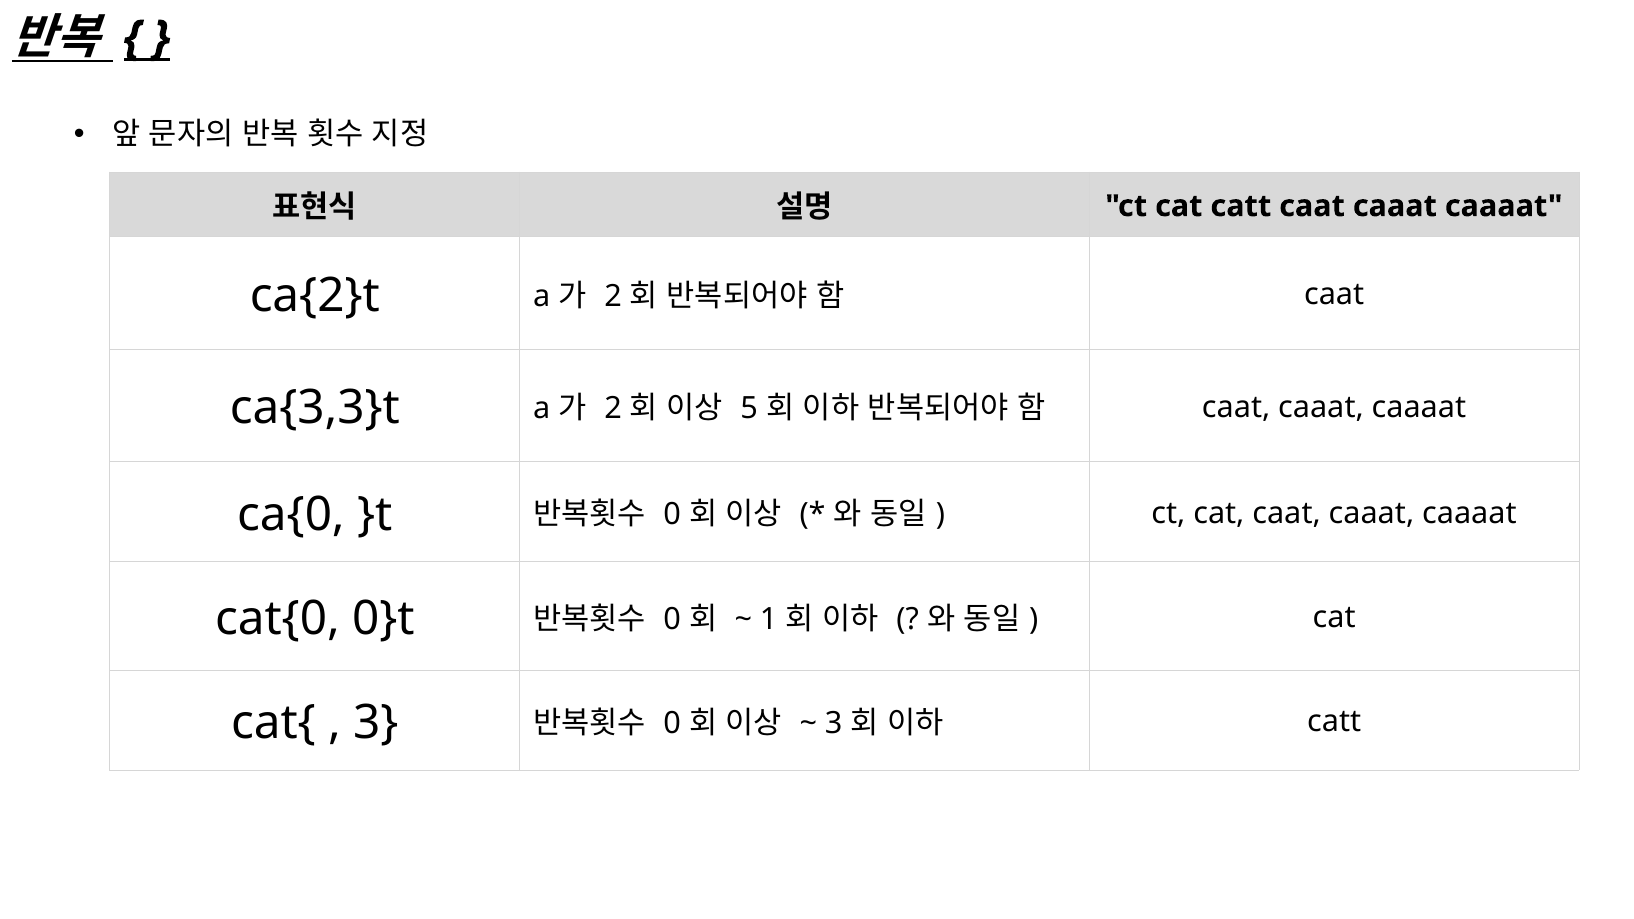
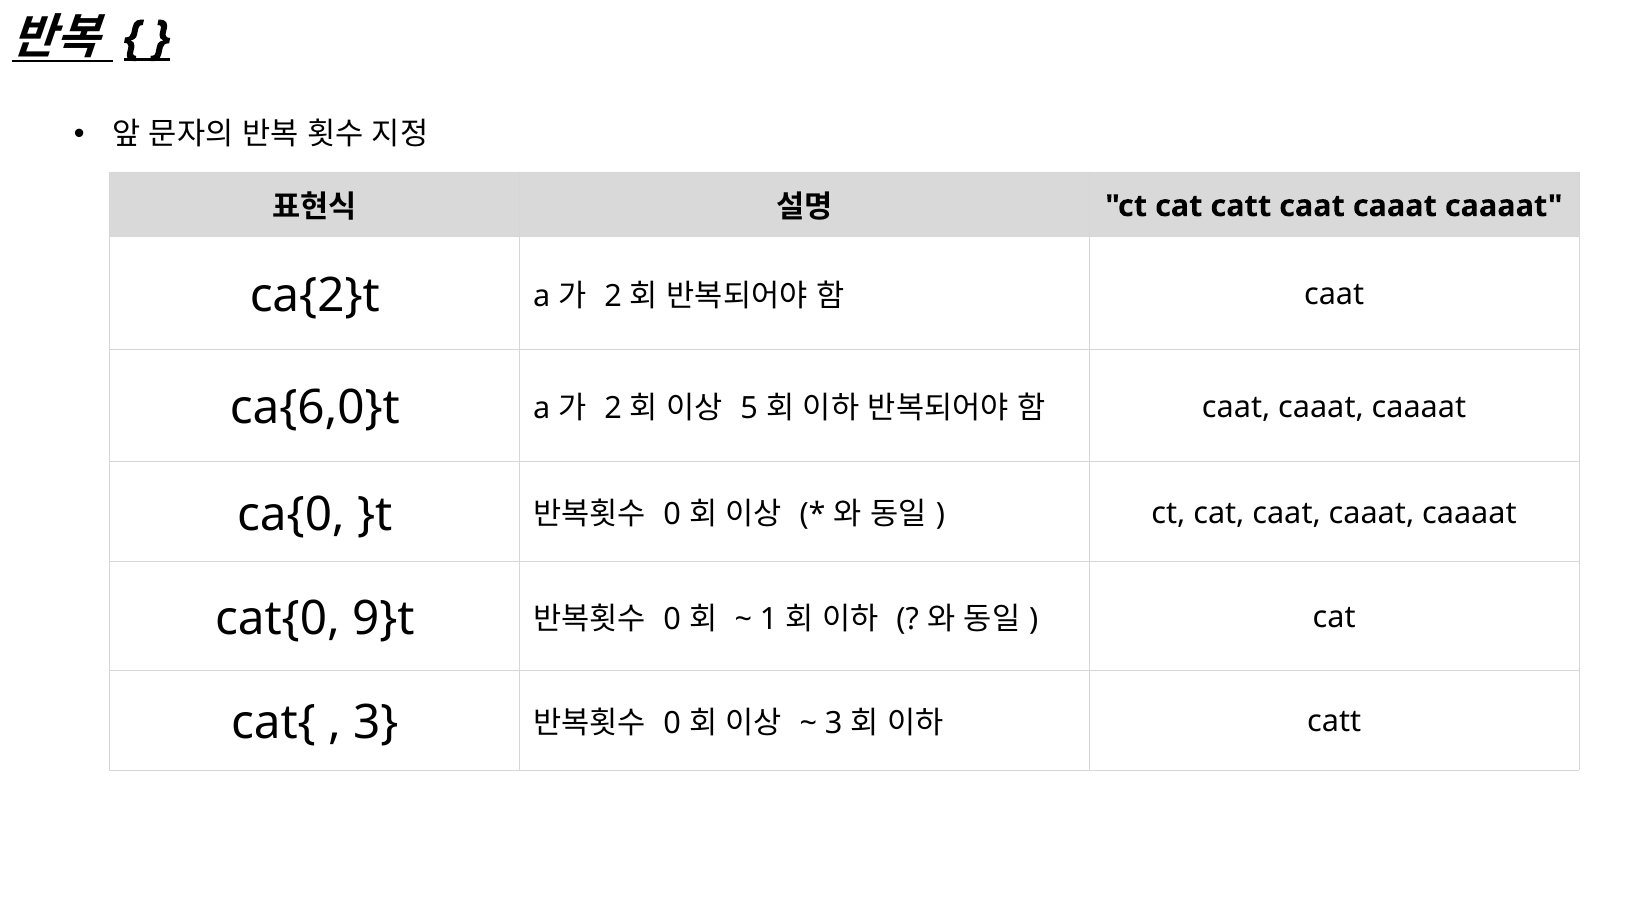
ca{3,3}t: ca{3,3}t -> ca{6,0}t (315, 408)
0}t: 0}t -> 9}t (383, 619)
